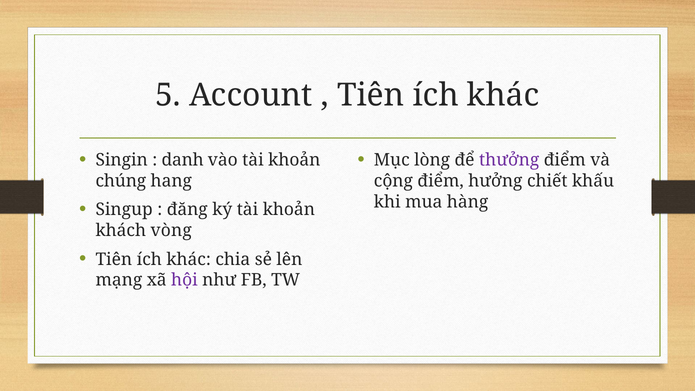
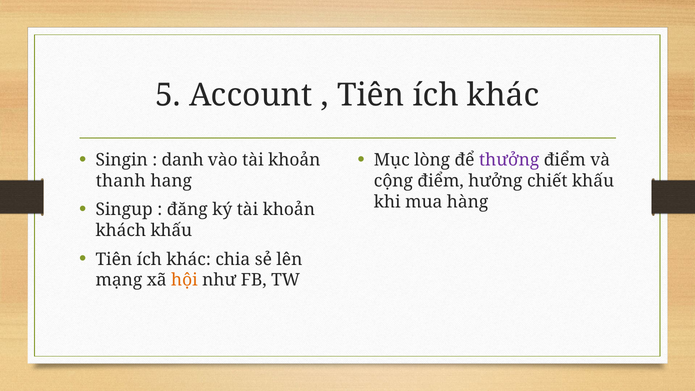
chúng: chúng -> thanh (121, 181)
khách vòng: vòng -> khấu (171, 231)
hội colour: purple -> orange (184, 280)
